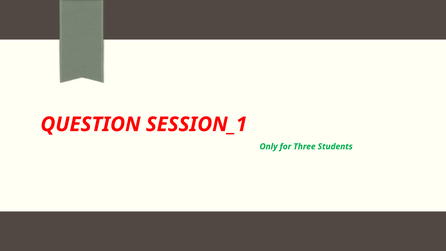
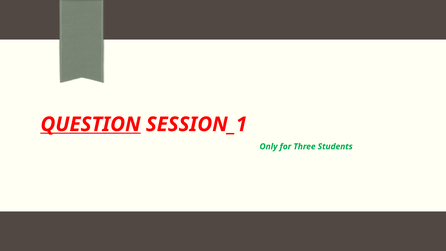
QUESTION underline: none -> present (90, 124)
